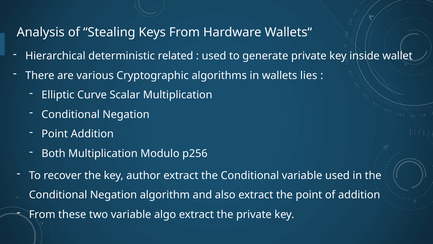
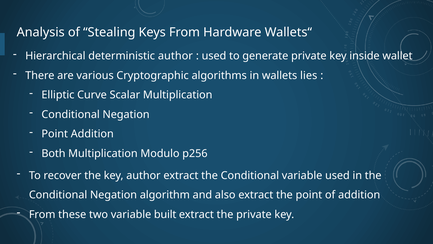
deterministic related: related -> author (175, 56)
algo: algo -> built (165, 214)
